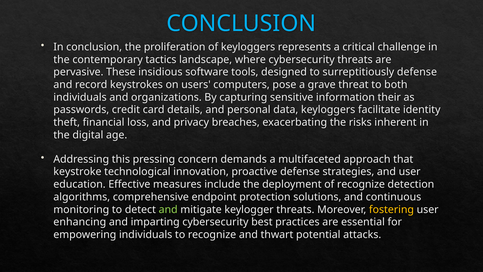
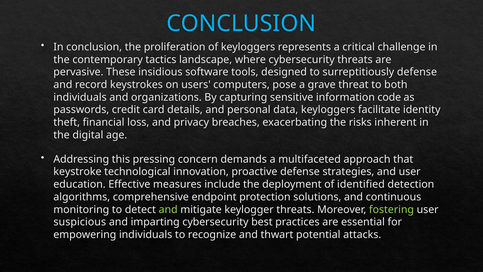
their: their -> code (389, 97)
of recognize: recognize -> identified (361, 184)
fostering colour: yellow -> light green (391, 209)
enhancing: enhancing -> suspicious (80, 222)
